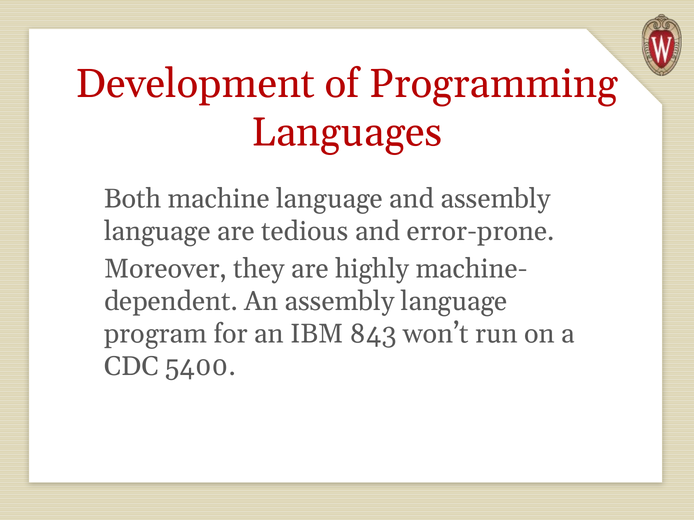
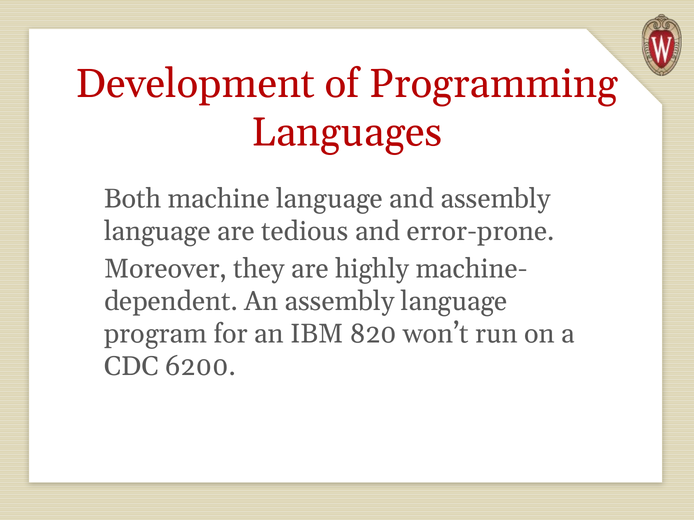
843: 843 -> 820 (373, 334)
5400: 5400 -> 6200 (201, 367)
